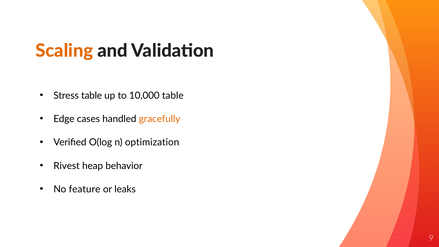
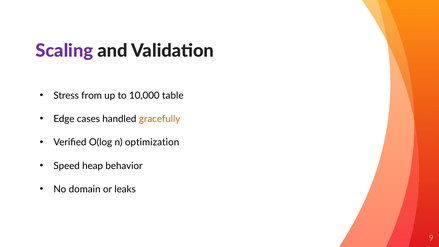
Scaling colour: orange -> purple (64, 51)
Stress table: table -> from (92, 96)
Rivest: Rivest -> Speed (67, 166)
feature: feature -> domain (85, 189)
